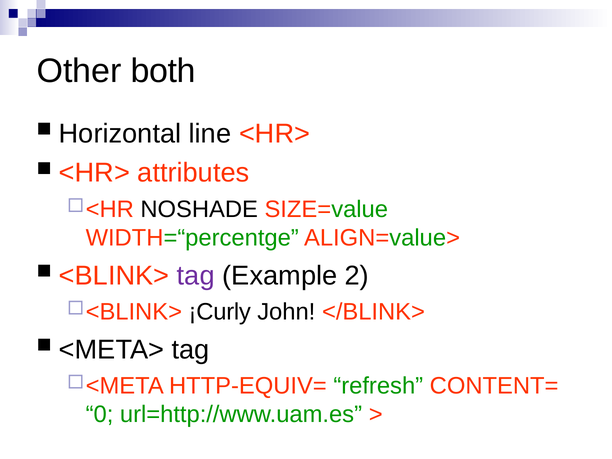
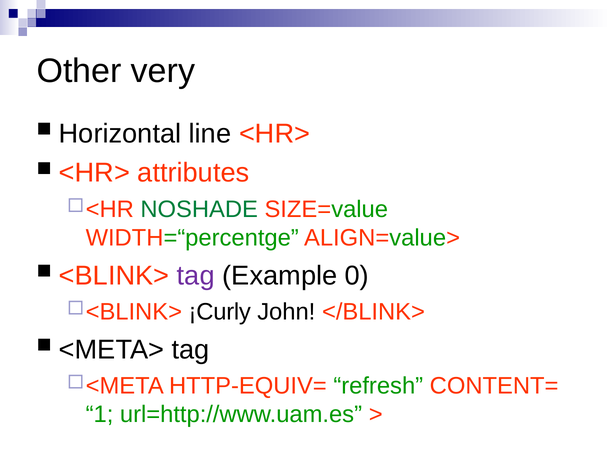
both: both -> very (163, 71)
NOSHADE colour: black -> green (199, 209)
2: 2 -> 0 (357, 276)
0: 0 -> 1 (100, 414)
